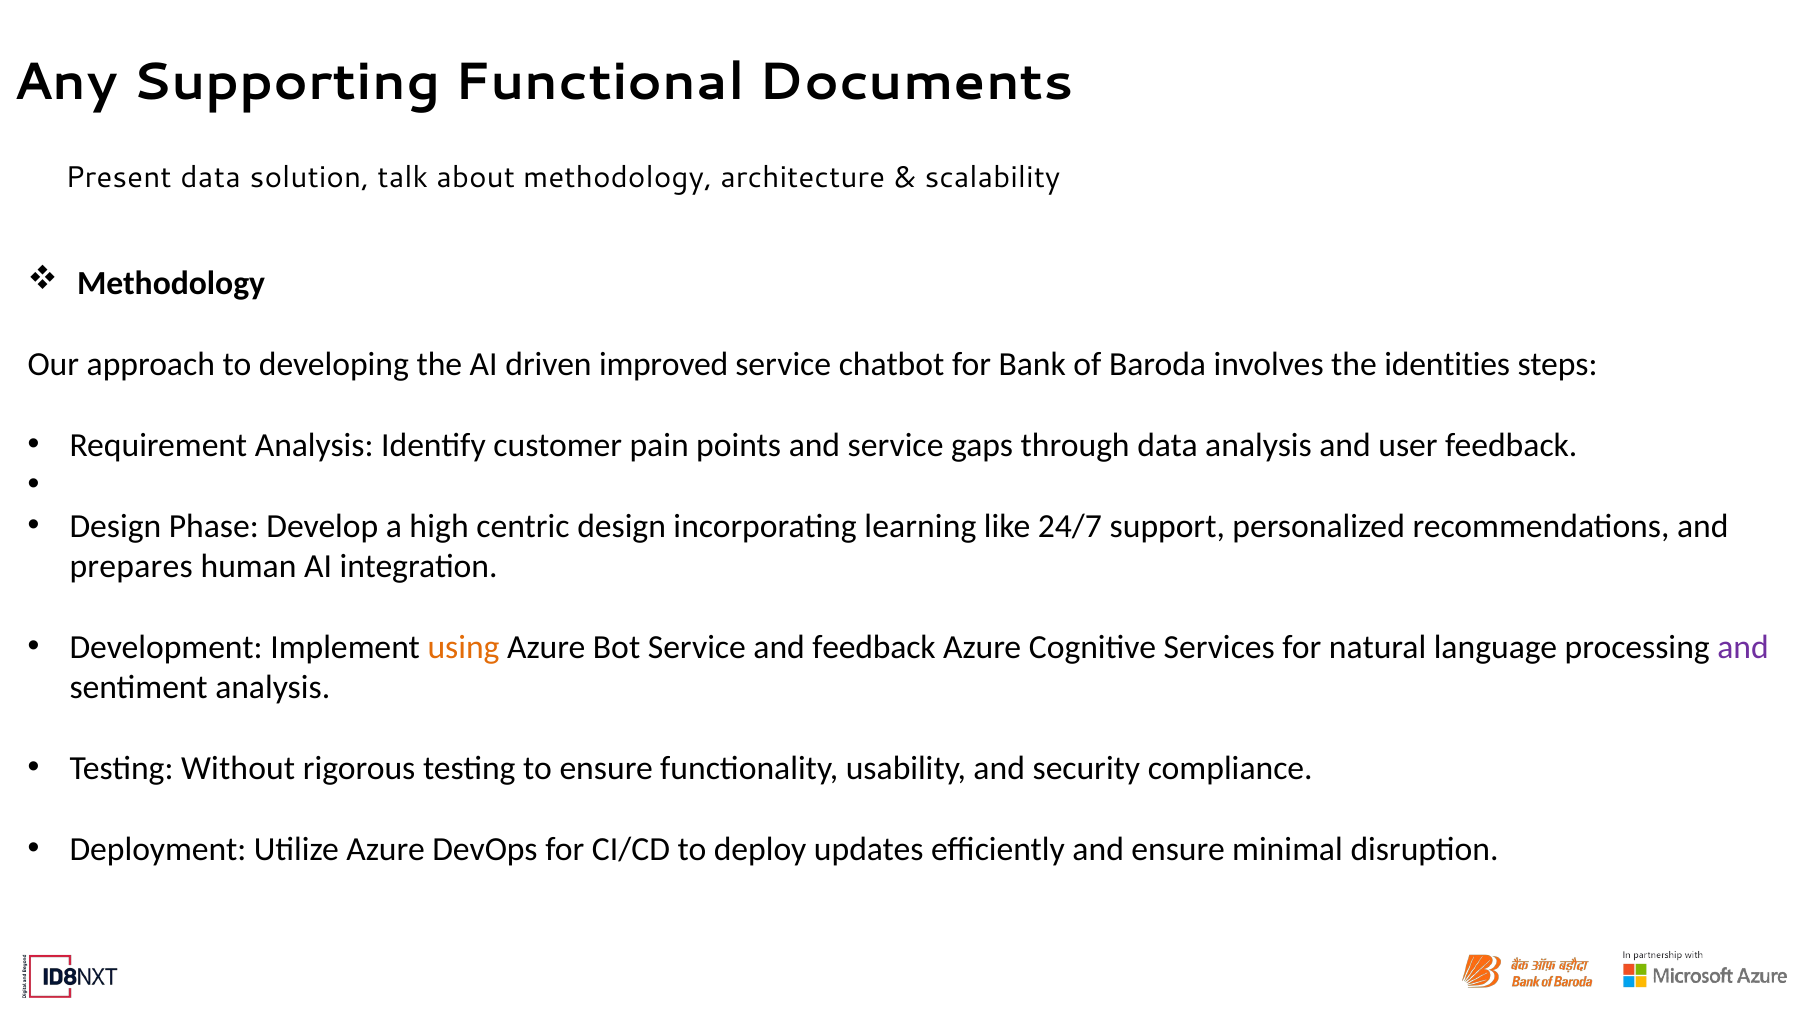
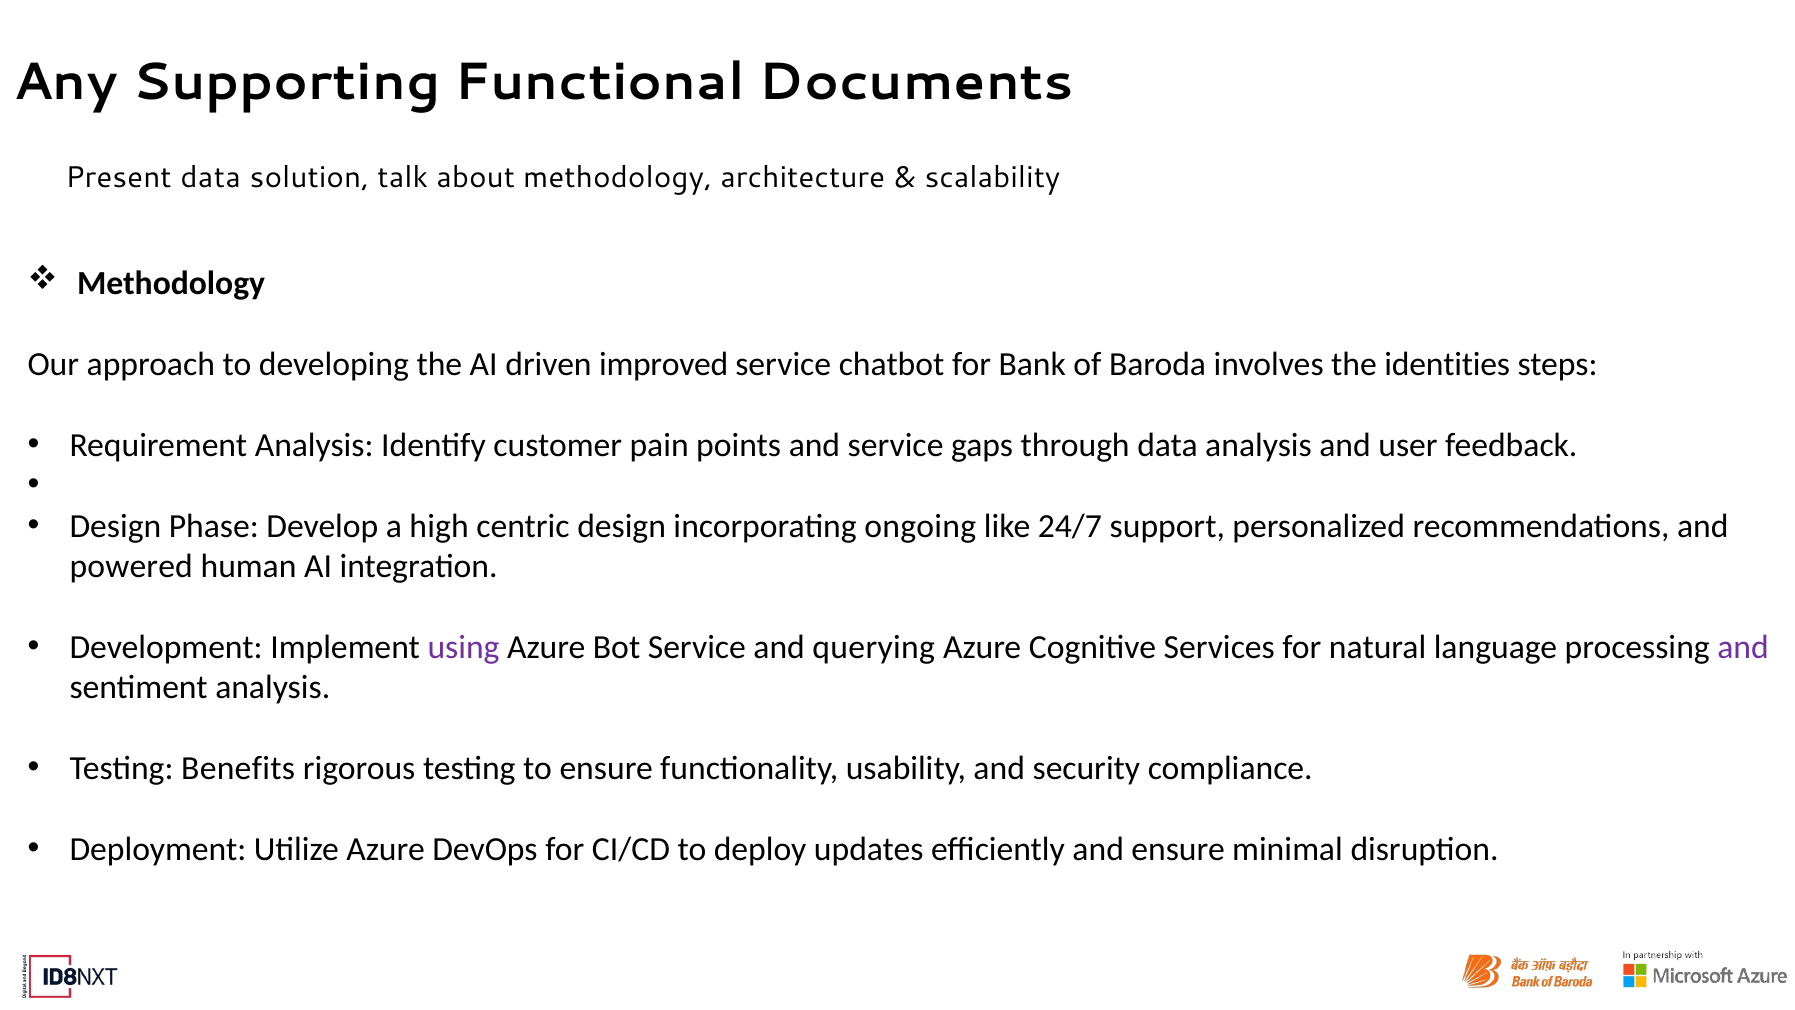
learning: learning -> ongoing (920, 526)
prepares: prepares -> powered (131, 566)
using colour: orange -> purple (464, 647)
and feedback: feedback -> querying (874, 647)
Without: Without -> Benefits (238, 768)
